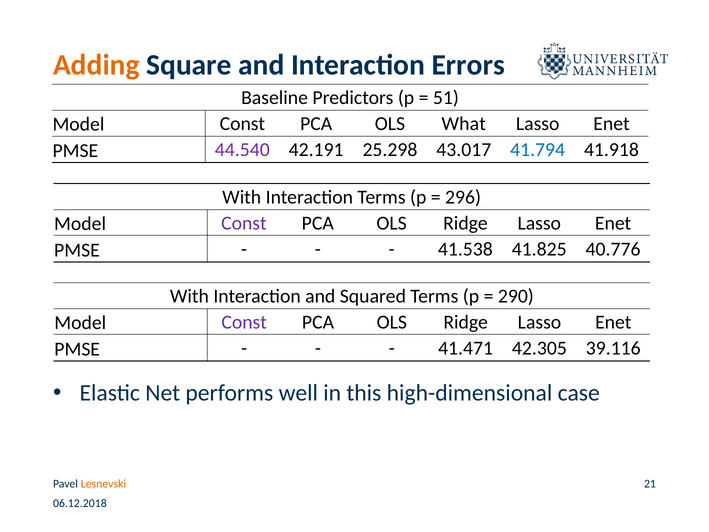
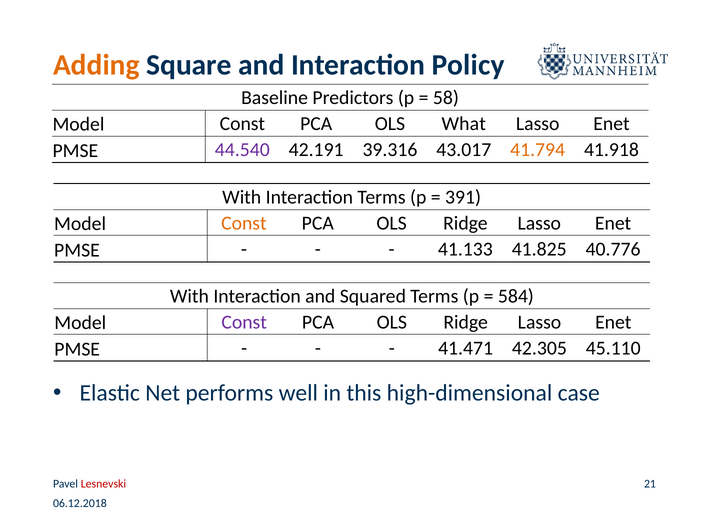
Errors: Errors -> Policy (468, 65)
51: 51 -> 58 (446, 98)
25.298: 25.298 -> 39.316 (390, 150)
41.794 colour: blue -> orange (538, 150)
296: 296 -> 391 (463, 197)
Const colour: purple -> orange (244, 223)
41.538: 41.538 -> 41.133 (465, 249)
290: 290 -> 584 (516, 296)
39.116: 39.116 -> 45.110 (613, 348)
Lesnevski colour: orange -> red (103, 484)
